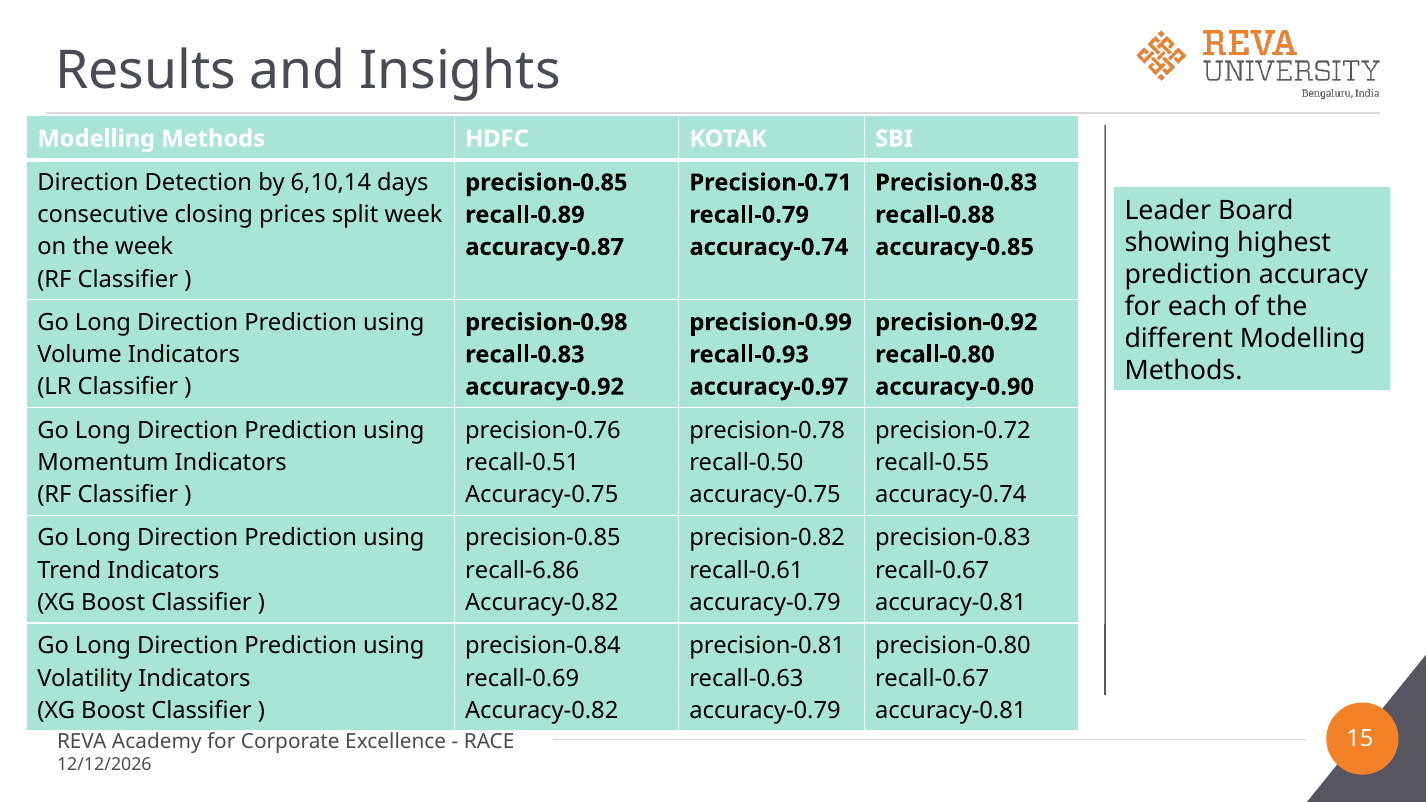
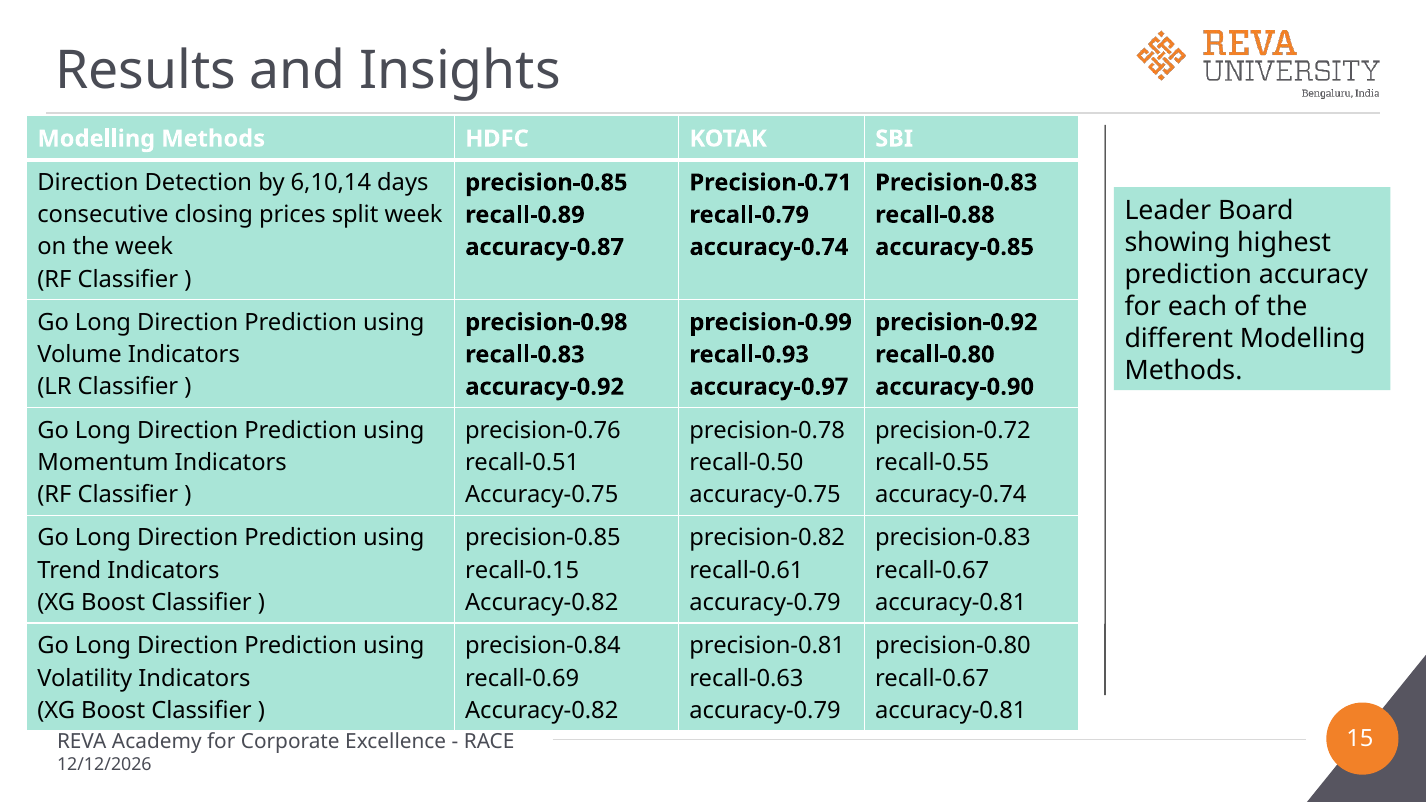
recall-6.86: recall-6.86 -> recall-0.15 (522, 570)
